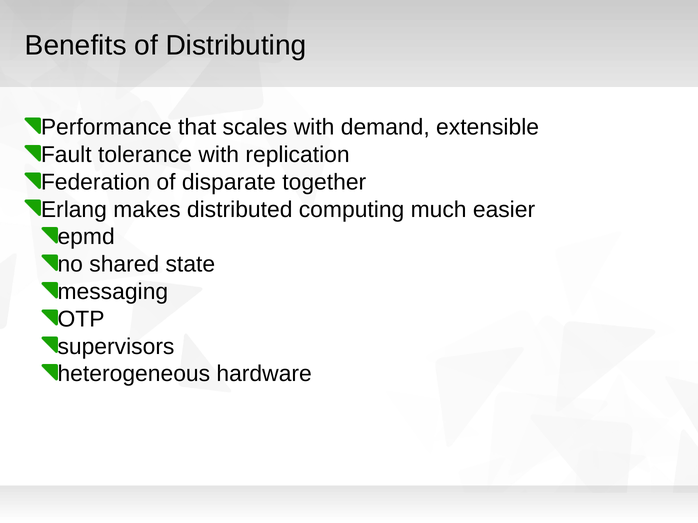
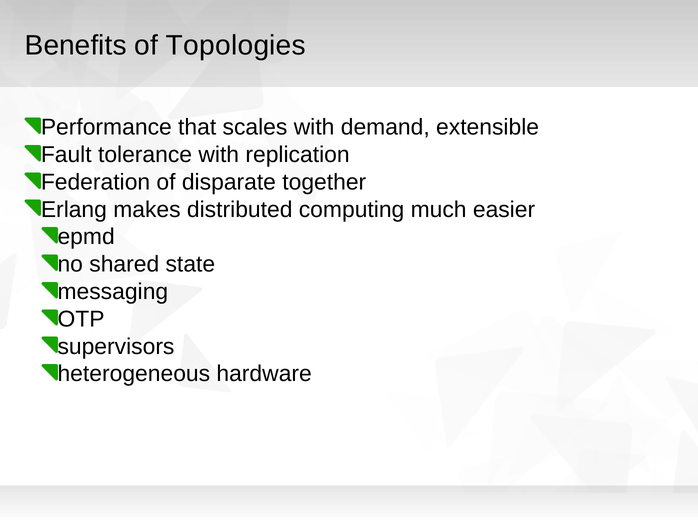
Distributing: Distributing -> Topologies (236, 46)
